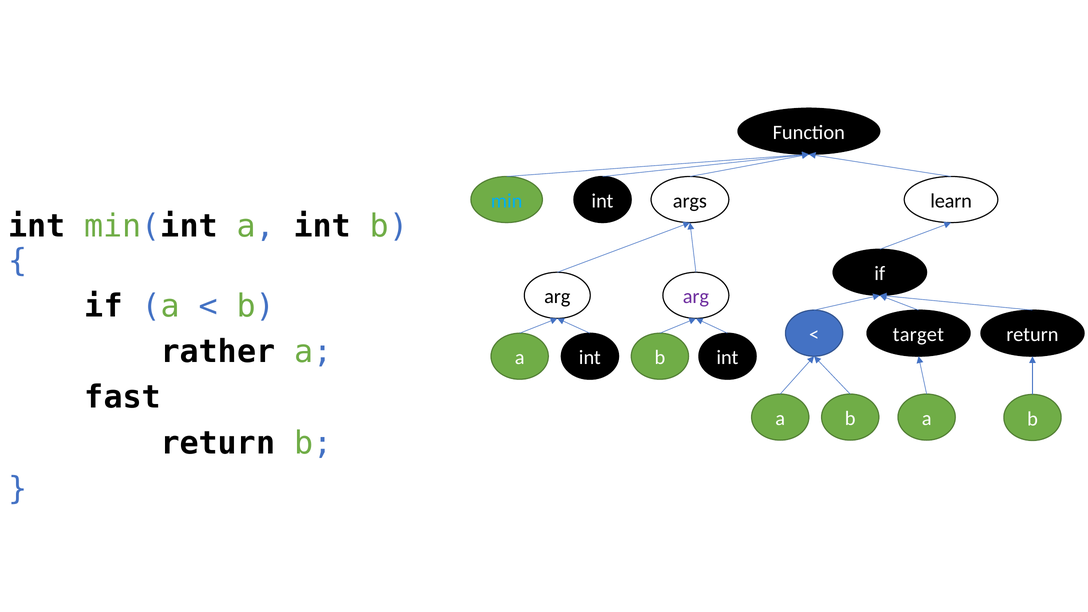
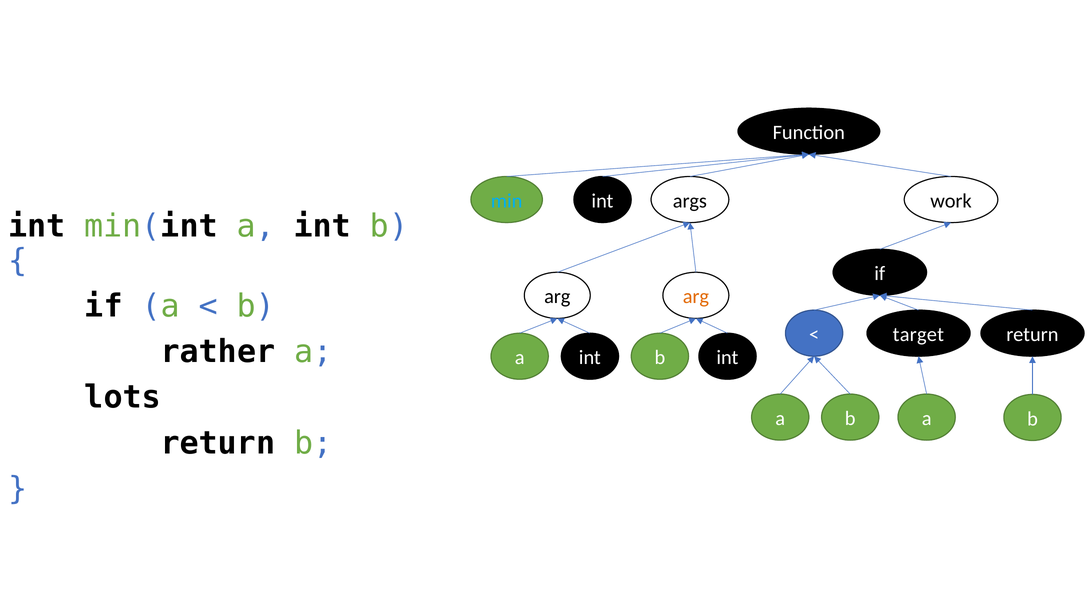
learn: learn -> work (951, 201)
arg colour: purple -> orange (696, 297)
fast: fast -> lots (123, 397)
